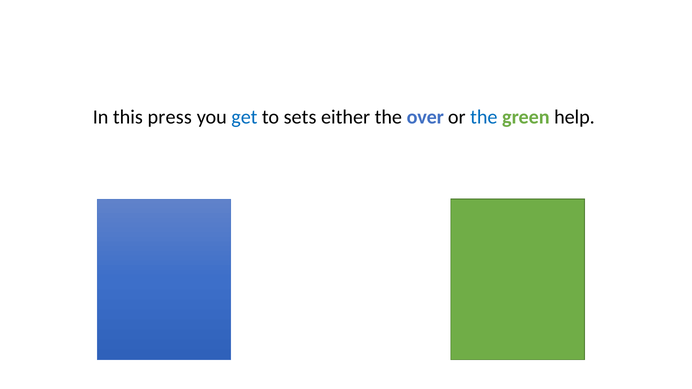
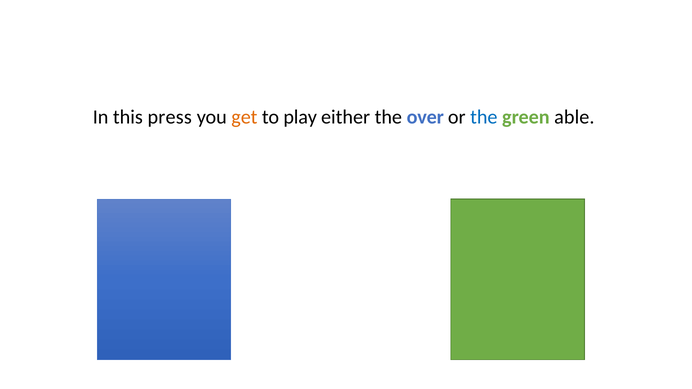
get colour: blue -> orange (244, 117)
sets: sets -> play (300, 117)
help: help -> able (574, 117)
